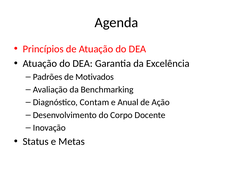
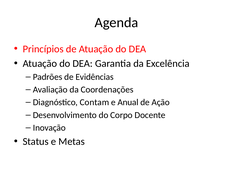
Motivados: Motivados -> Evidências (95, 77)
Benchmarking: Benchmarking -> Coordenações (107, 89)
